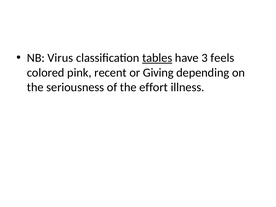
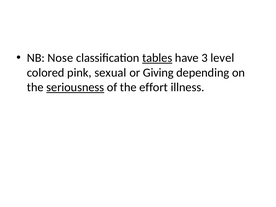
Virus: Virus -> Nose (60, 58)
feels: feels -> level (222, 58)
recent: recent -> sexual (110, 73)
seriousness underline: none -> present (75, 87)
